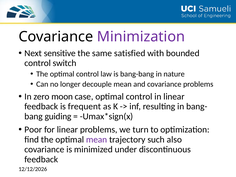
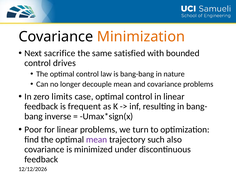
Minimization colour: purple -> orange (141, 37)
sensitive: sensitive -> sacrifice (60, 53)
switch: switch -> drives (64, 63)
moon: moon -> limits (62, 97)
guiding: guiding -> inverse (58, 116)
